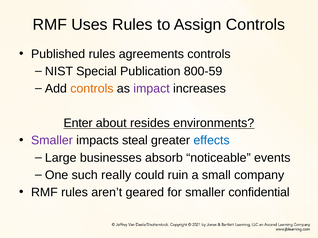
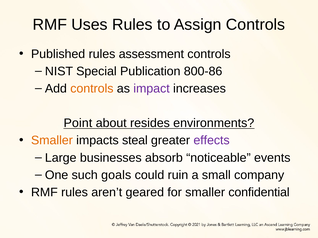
agreements: agreements -> assessment (151, 54)
800-59: 800-59 -> 800-86 (203, 71)
Enter: Enter -> Point (78, 123)
Smaller colour: purple -> orange (52, 141)
effects colour: blue -> purple (212, 141)
really: really -> goals (116, 175)
